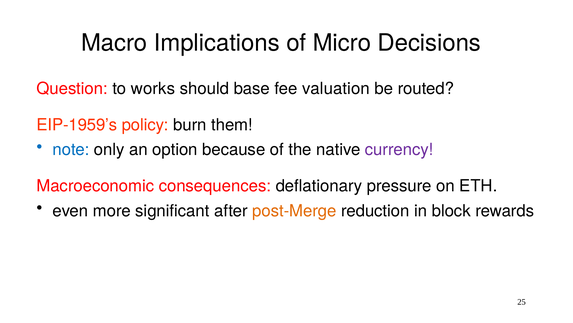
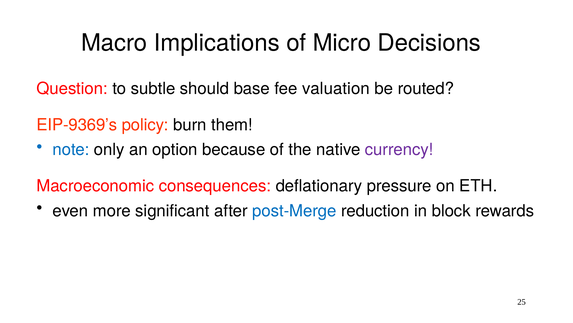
works: works -> subtle (153, 89)
EIP-1959’s: EIP-1959’s -> EIP-9369’s (77, 125)
post-Merge colour: orange -> blue (294, 210)
